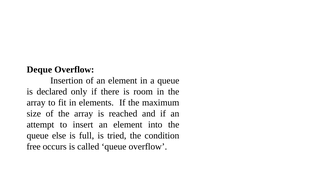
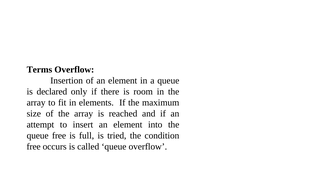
Deque: Deque -> Terms (39, 70)
queue else: else -> free (59, 136)
